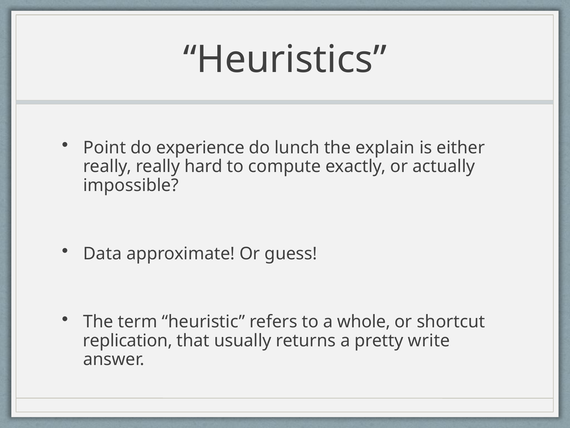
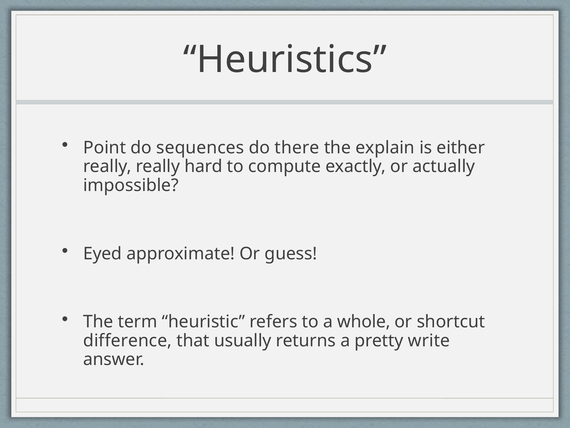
experience: experience -> sequences (200, 148)
lunch: lunch -> there (297, 148)
Data: Data -> Eyed (103, 253)
replication: replication -> difference (128, 340)
